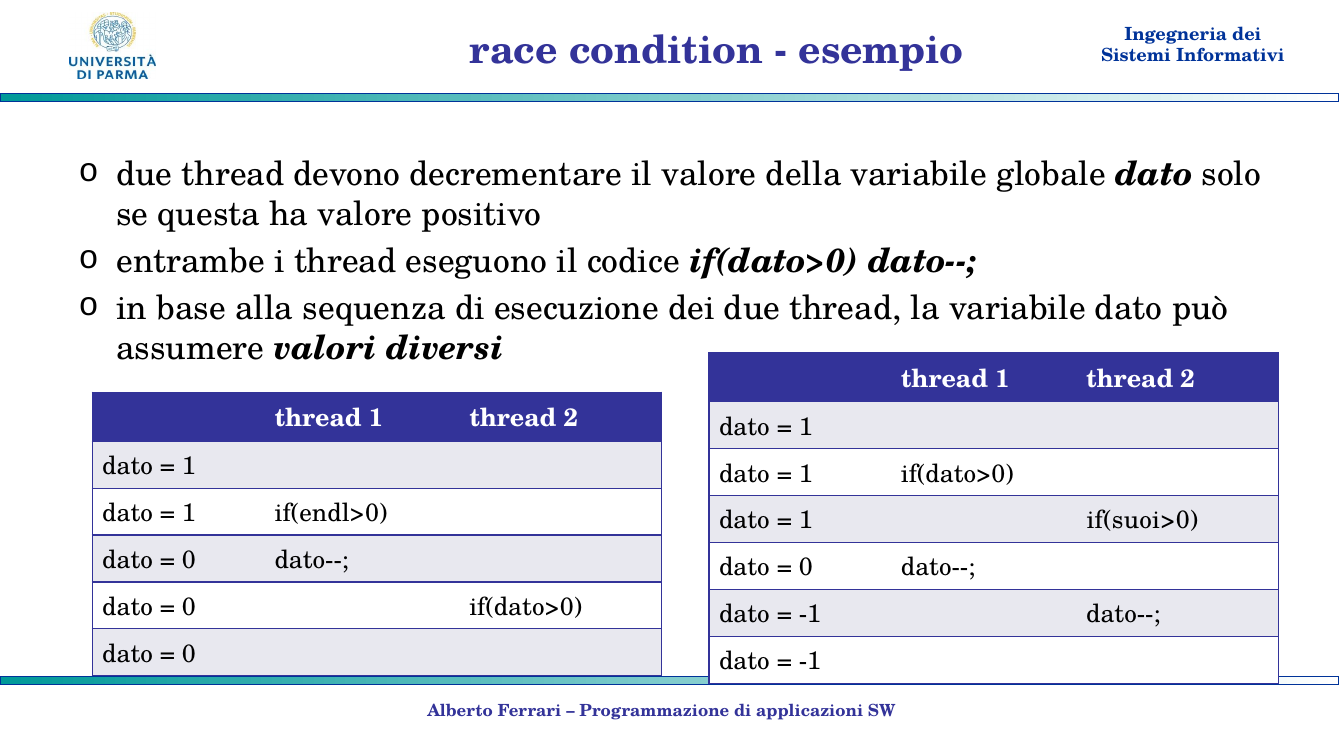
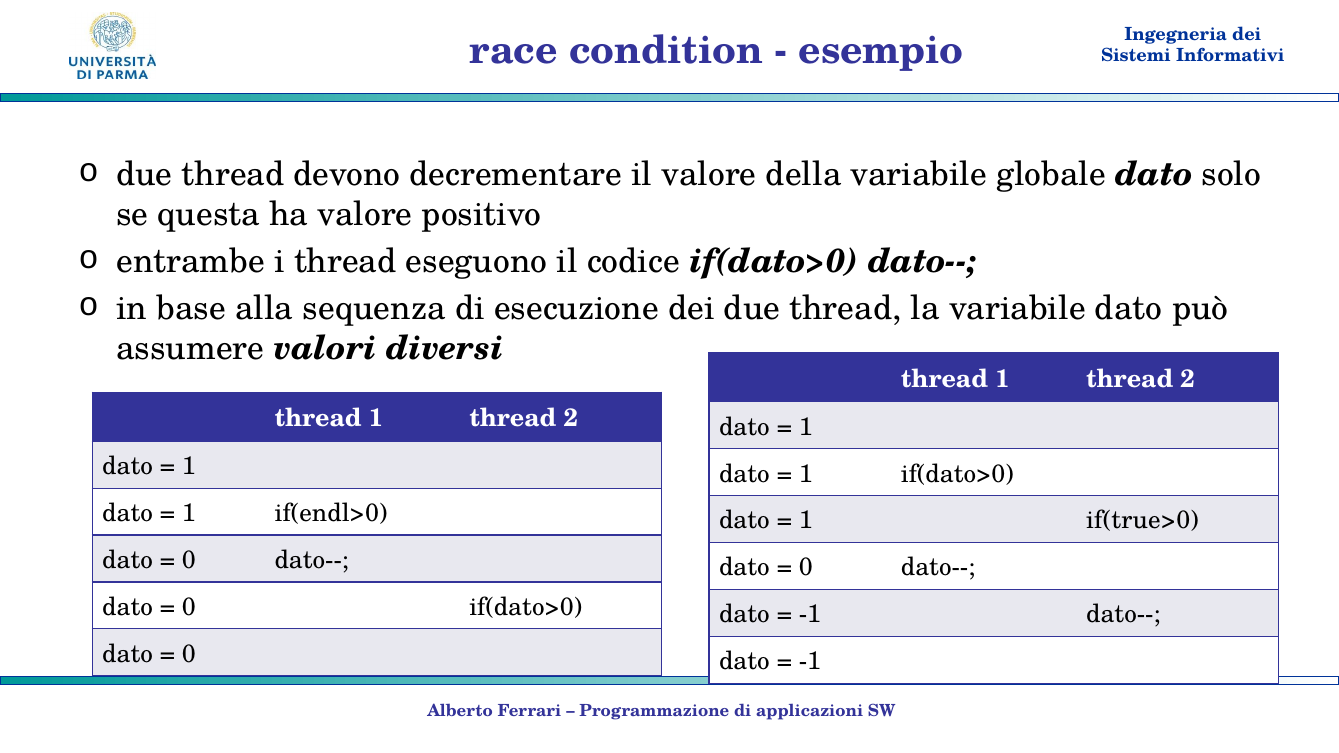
if(suoi>0: if(suoi>0 -> if(true>0 (1142, 521)
